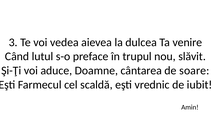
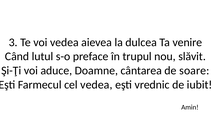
cel scaldă: scaldă -> vedea (96, 84)
